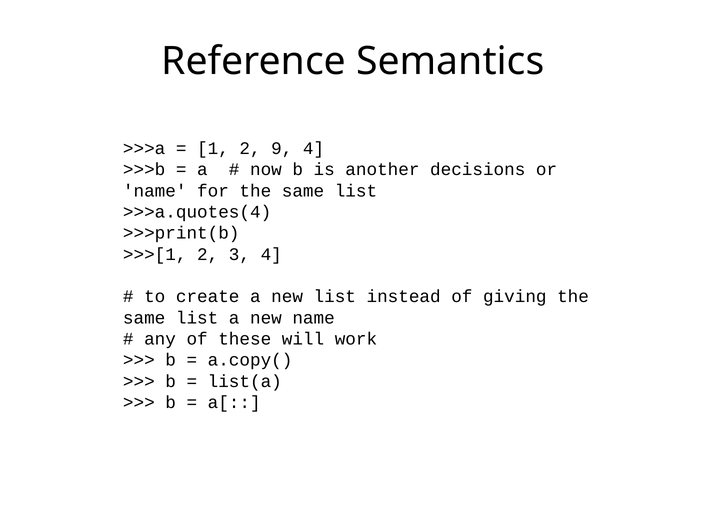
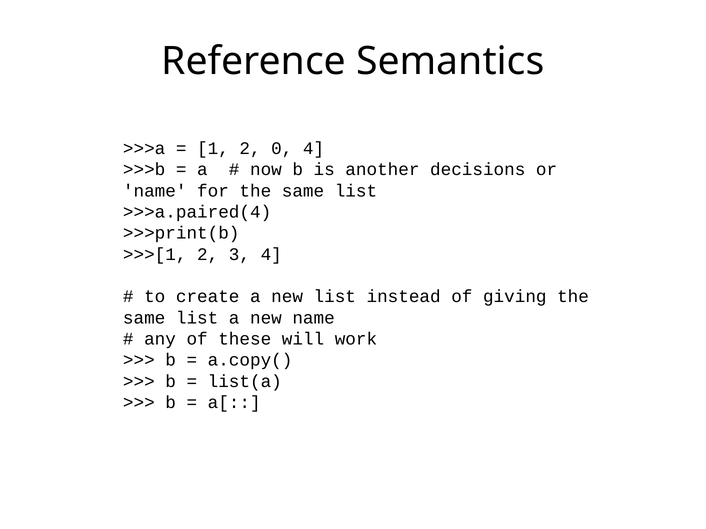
9: 9 -> 0 (282, 149)
>>>a.quotes(4: >>>a.quotes(4 -> >>>a.paired(4 (197, 212)
